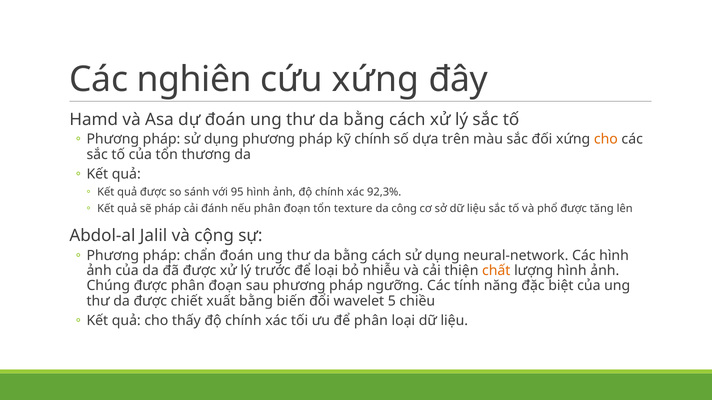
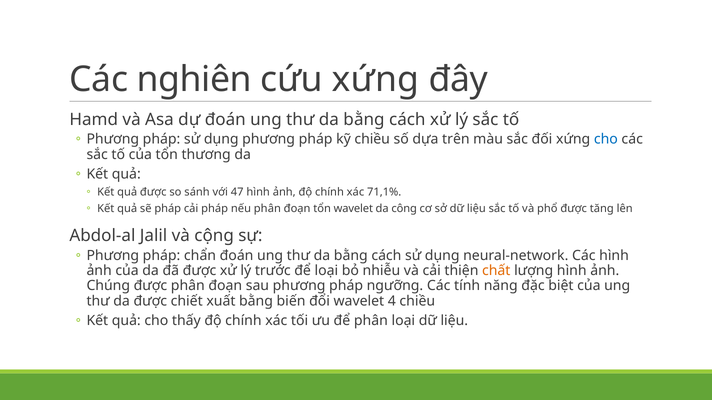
kỹ chính: chính -> chiều (372, 139)
cho colour: orange -> blue (606, 139)
95: 95 -> 47 (237, 192)
92,3%: 92,3% -> 71,1% (384, 192)
cải đánh: đánh -> pháp (215, 209)
tổn texture: texture -> wavelet (353, 209)
5: 5 -> 4 (392, 301)
